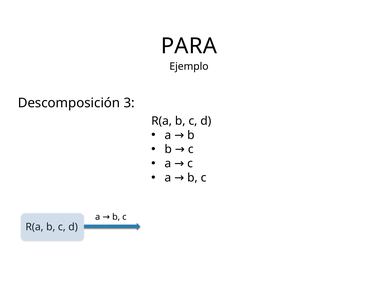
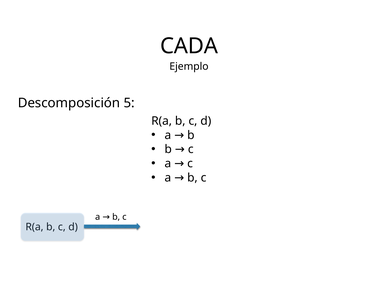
PARA: PARA -> CADA (189, 46)
3: 3 -> 5 (129, 103)
